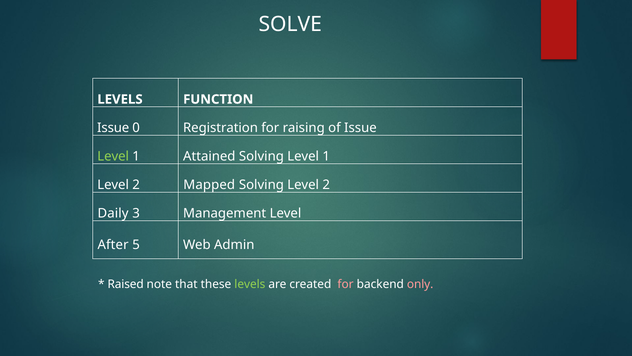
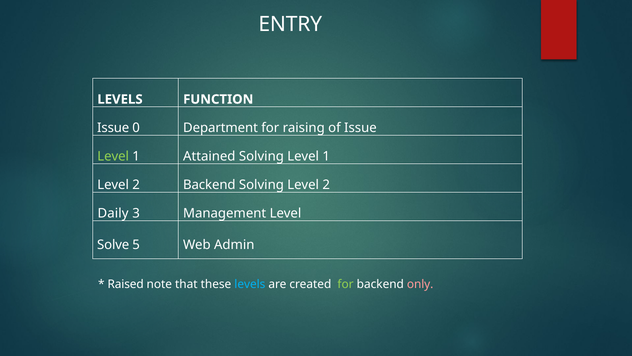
SOLVE: SOLVE -> ENTRY (290, 24)
Registration: Registration -> Department (221, 128)
2 Mapped: Mapped -> Backend (209, 185)
After: After -> Solve (113, 245)
levels colour: light green -> light blue (250, 284)
for colour: pink -> light green (346, 284)
